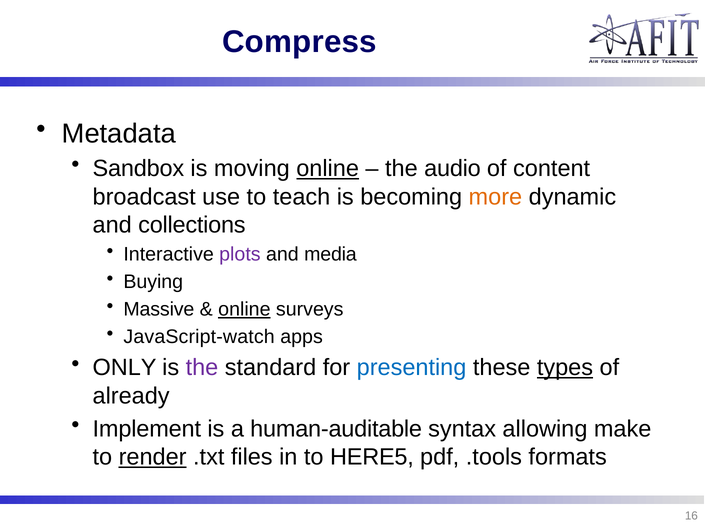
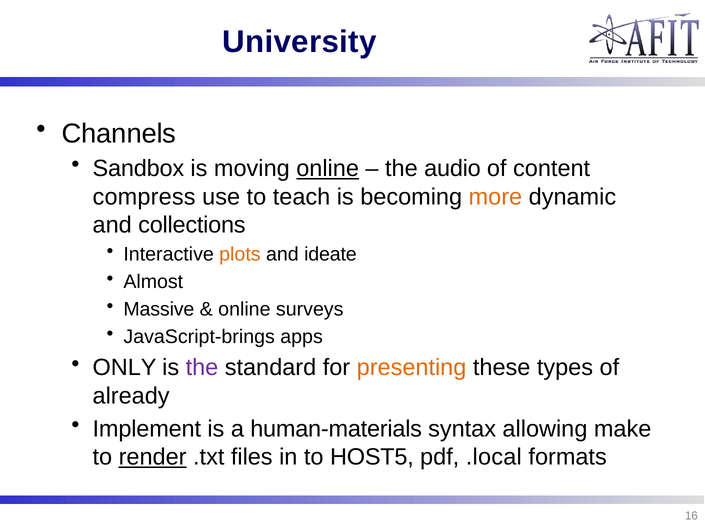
Compress: Compress -> University (299, 42)
Metadata: Metadata -> Channels (119, 133)
broadcast: broadcast -> compress (144, 197)
plots colour: purple -> orange (240, 254)
media: media -> ideate (330, 254)
Buying: Buying -> Almost (153, 282)
online underline: present -> none (244, 309)
JavaScript-watch: JavaScript-watch -> JavaScript-brings (199, 337)
presenting colour: blue -> orange (412, 367)
types underline: present -> none (565, 367)
human-auditable: human-auditable -> human-materials (336, 429)
HERE5: HERE5 -> HOST5 (372, 457)
.tools: .tools -> .local (494, 457)
